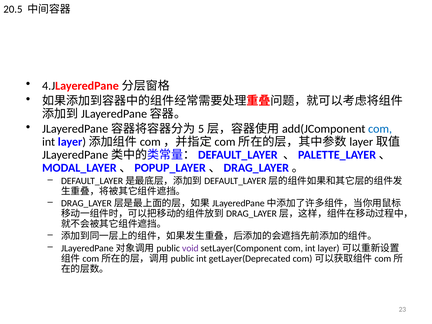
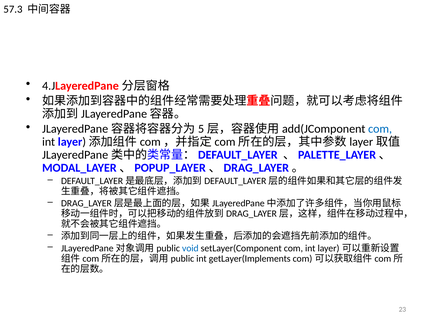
20.5: 20.5 -> 57.3 (13, 9)
void colour: purple -> blue (190, 248)
getLayer(Deprecated: getLayer(Deprecated -> getLayer(Implements (250, 259)
